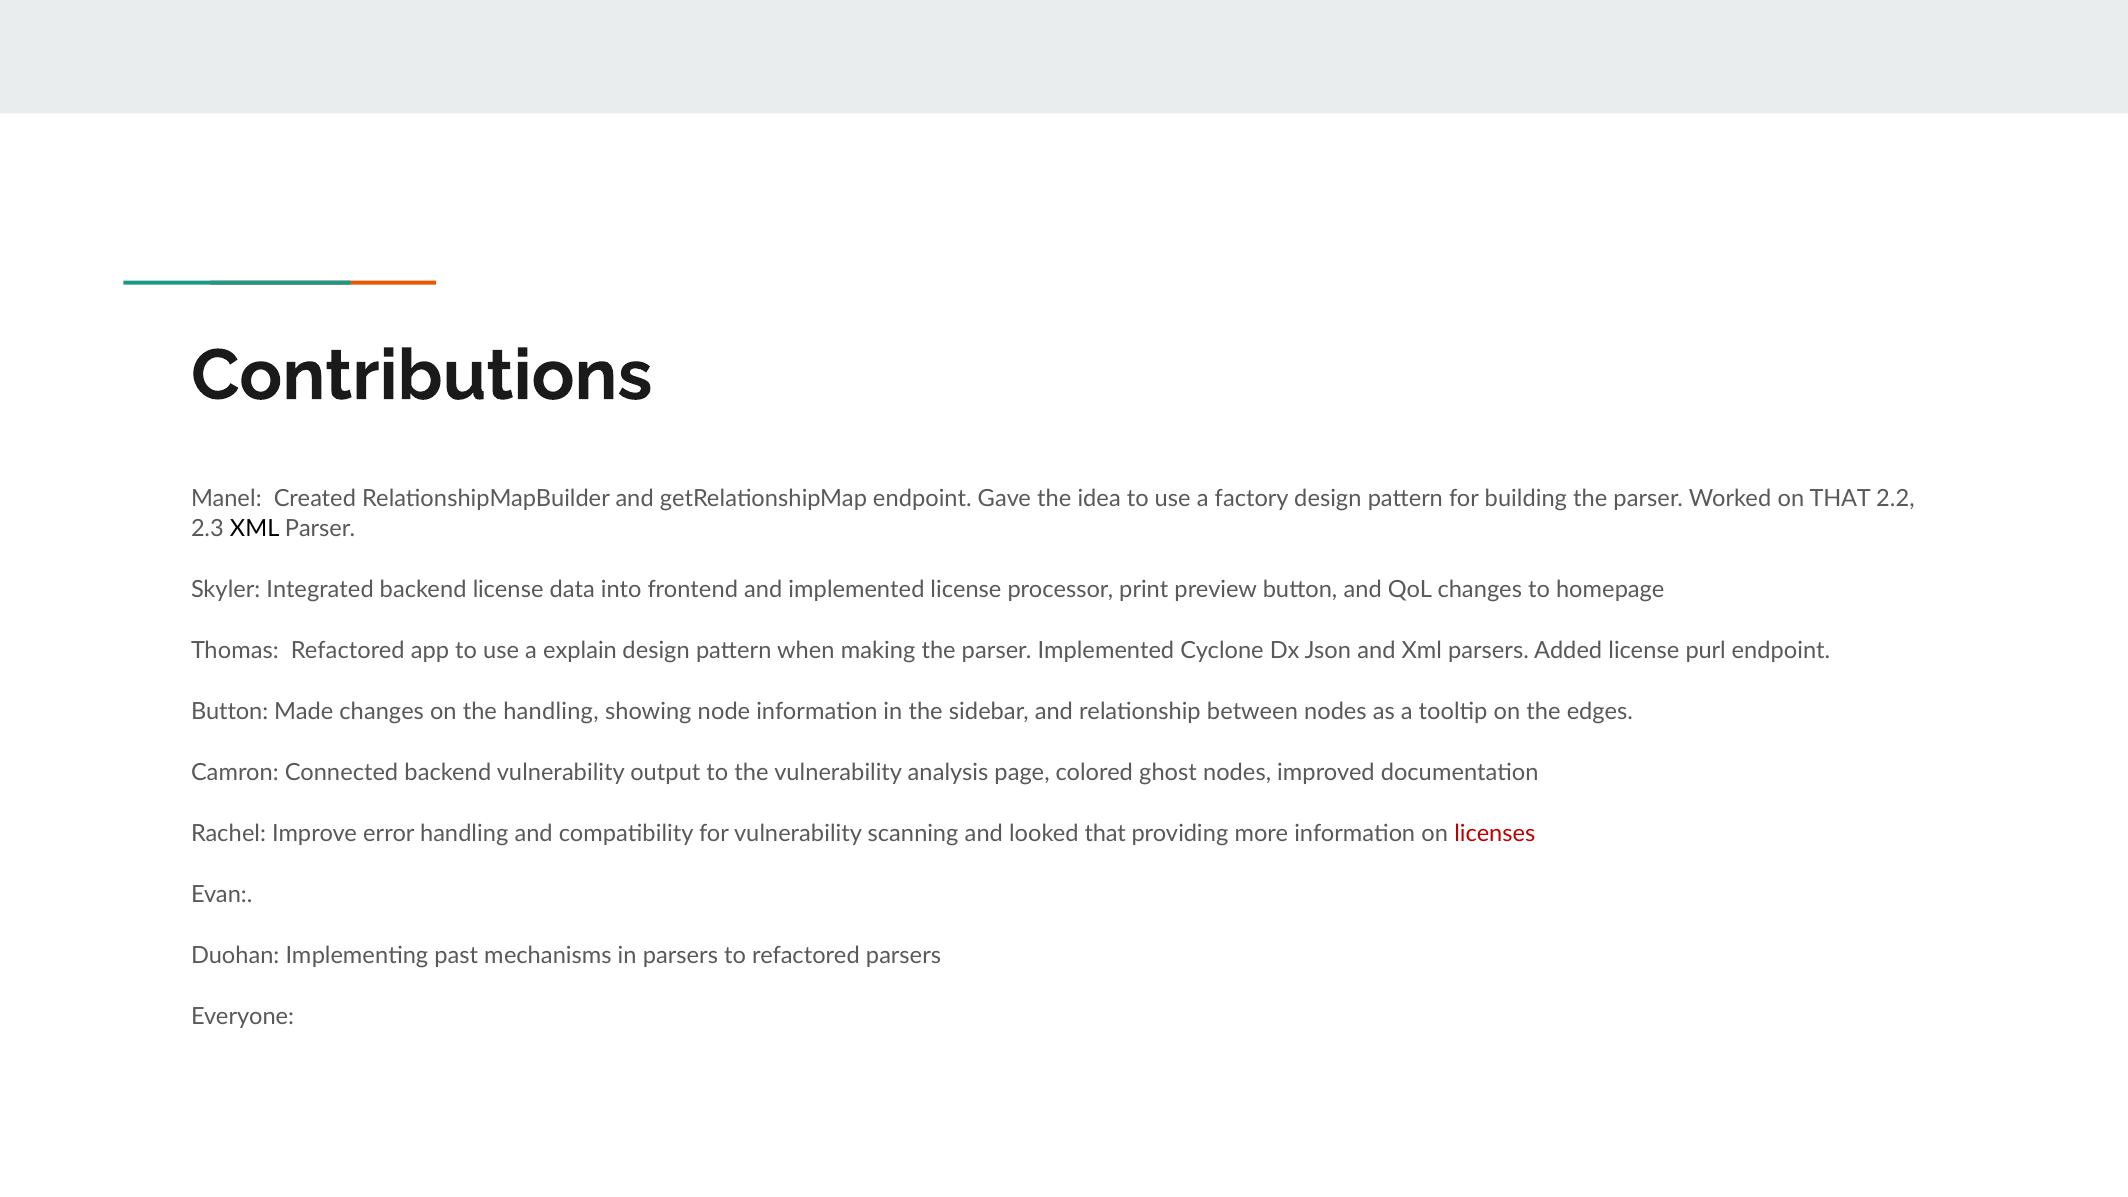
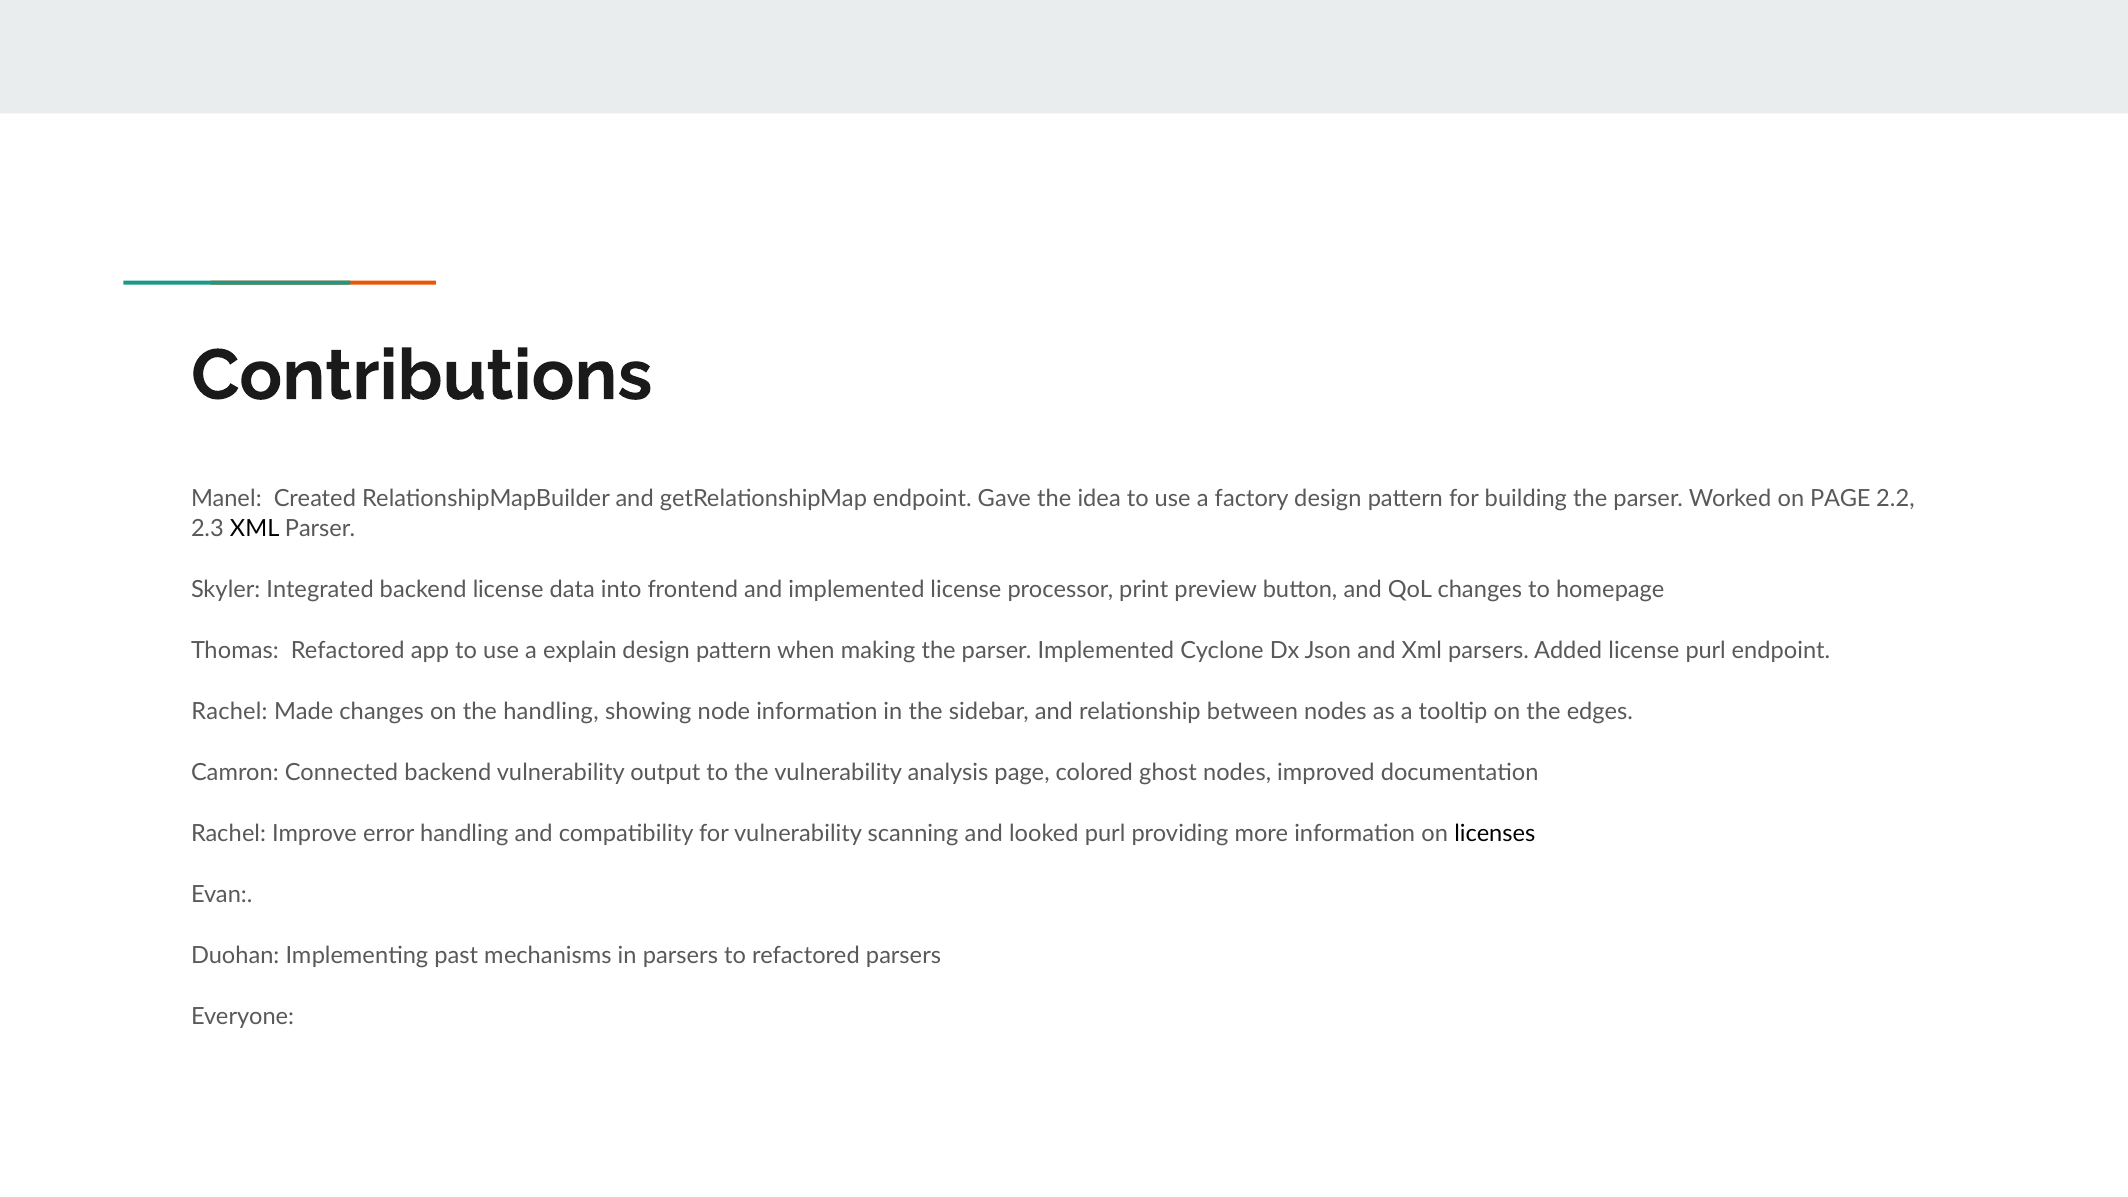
on THAT: THAT -> PAGE (1840, 499)
Button: Button -> Rachel (229, 712)
looked that: that -> purl (1105, 834)
licenses colour: red -> black (1495, 834)
